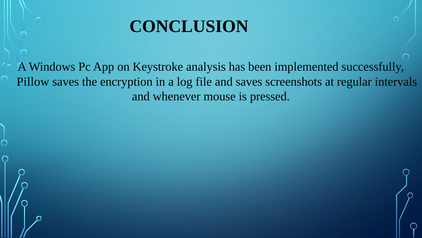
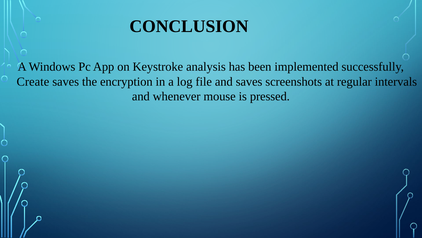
Pillow: Pillow -> Create (33, 81)
